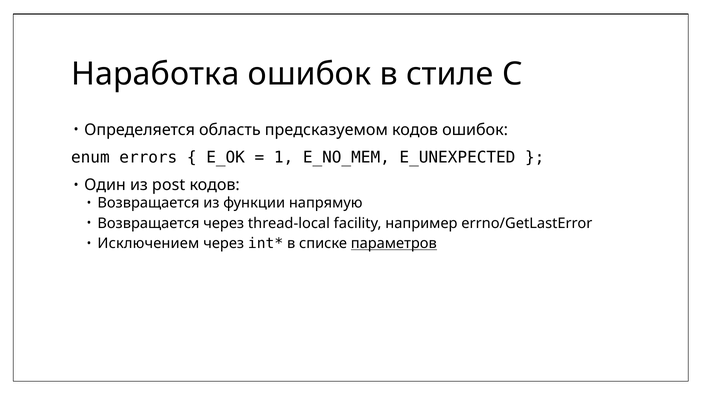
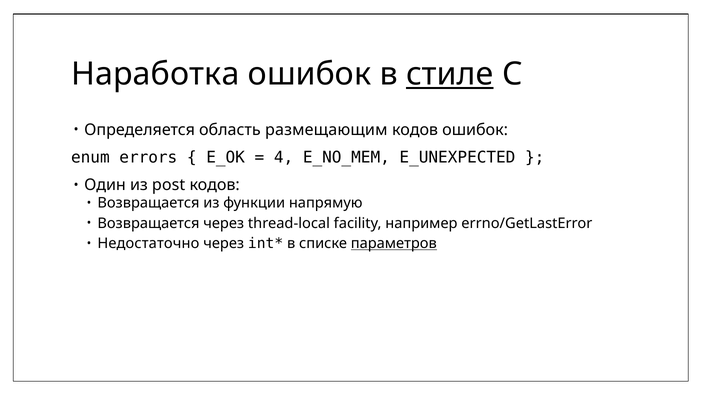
стиле underline: none -> present (450, 74)
предсказуемом: предсказуемом -> размещающим (326, 130)
1: 1 -> 4 (284, 157)
Исключением: Исключением -> Недостаточно (148, 243)
